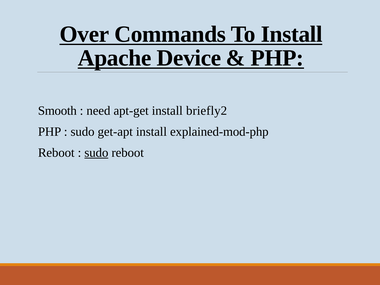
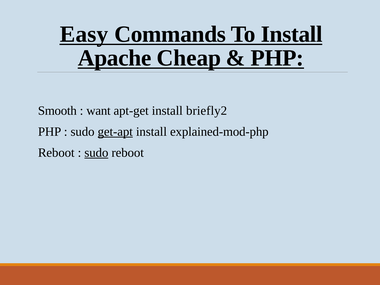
Over: Over -> Easy (84, 34)
Device: Device -> Cheap (189, 58)
need: need -> want (98, 111)
get-apt underline: none -> present (115, 132)
